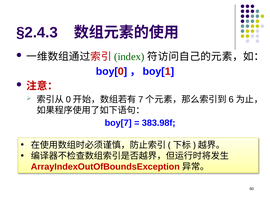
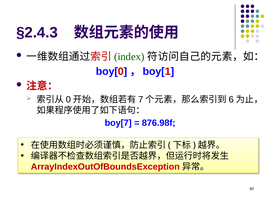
383.98f: 383.98f -> 876.98f (159, 123)
